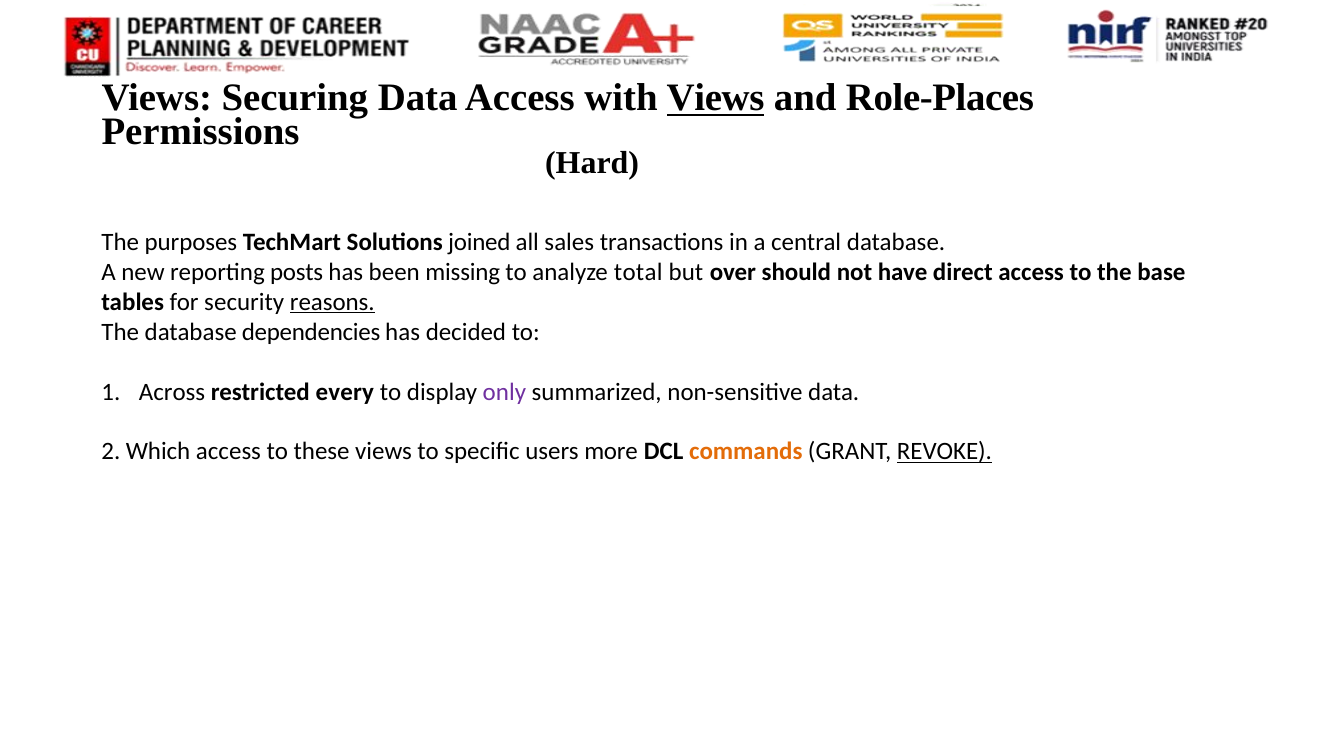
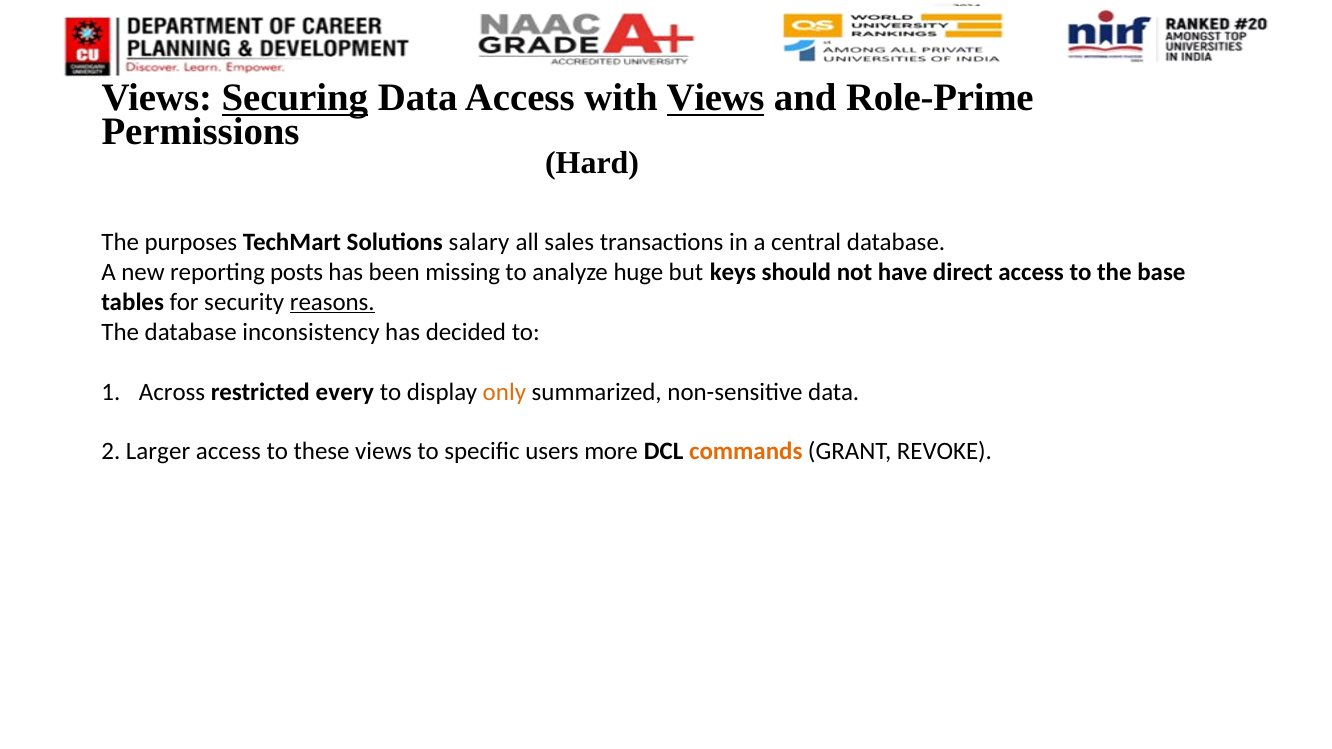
Securing underline: none -> present (295, 98)
Role-Places: Role-Places -> Role-Prime (940, 98)
joined: joined -> salary (479, 242)
total: total -> huge (638, 272)
over: over -> keys (733, 272)
dependencies: dependencies -> inconsistency (311, 332)
only colour: purple -> orange (504, 392)
Which: Which -> Larger (158, 452)
REVOKE underline: present -> none (945, 452)
